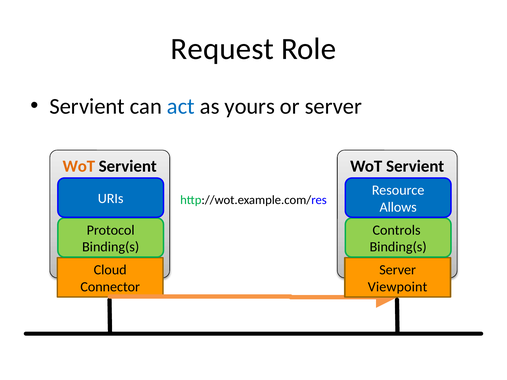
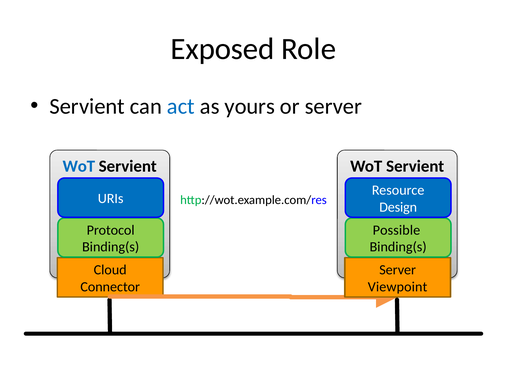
Request: Request -> Exposed (222, 49)
WoT colour: orange -> blue (79, 166)
Allows: Allows -> Design (398, 207)
Controls: Controls -> Possible (396, 230)
